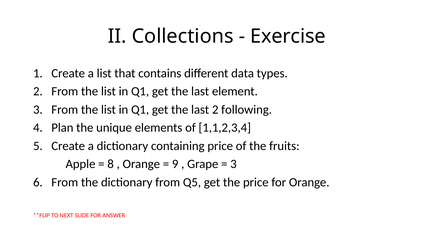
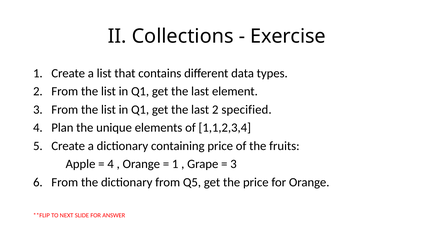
following: following -> specified (247, 110)
8: 8 -> 4 (111, 164)
9: 9 -> 1 (175, 164)
